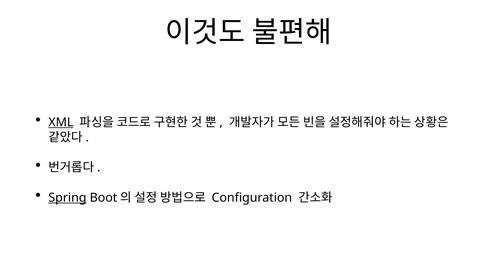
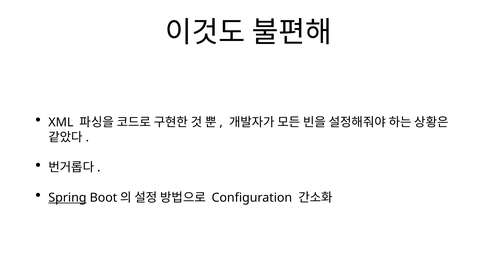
XML underline: present -> none (61, 122)
